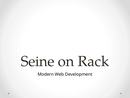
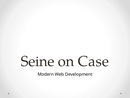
Rack: Rack -> Case (93, 61)
